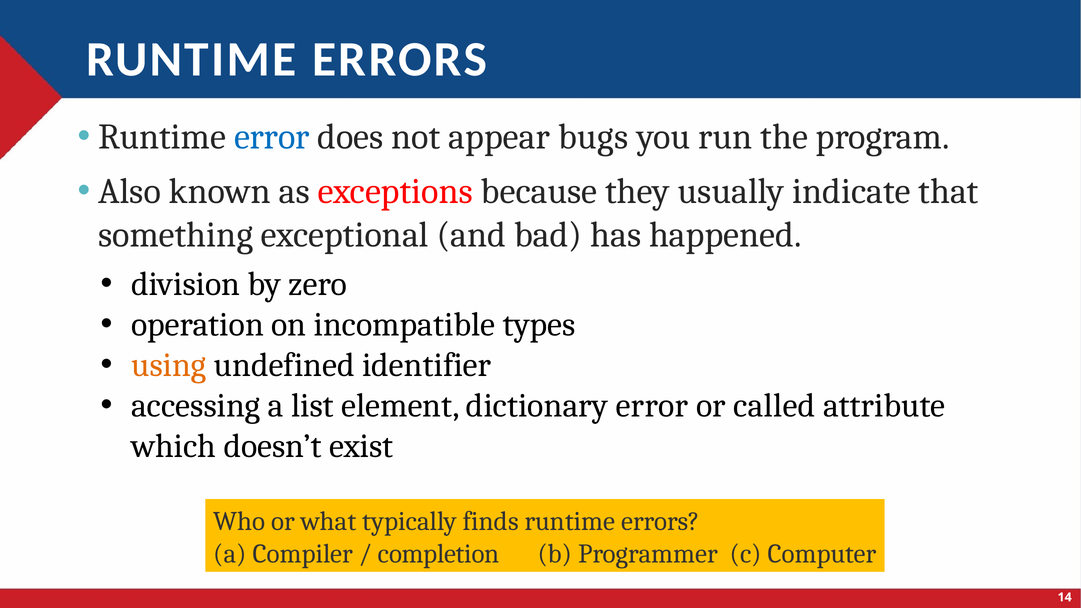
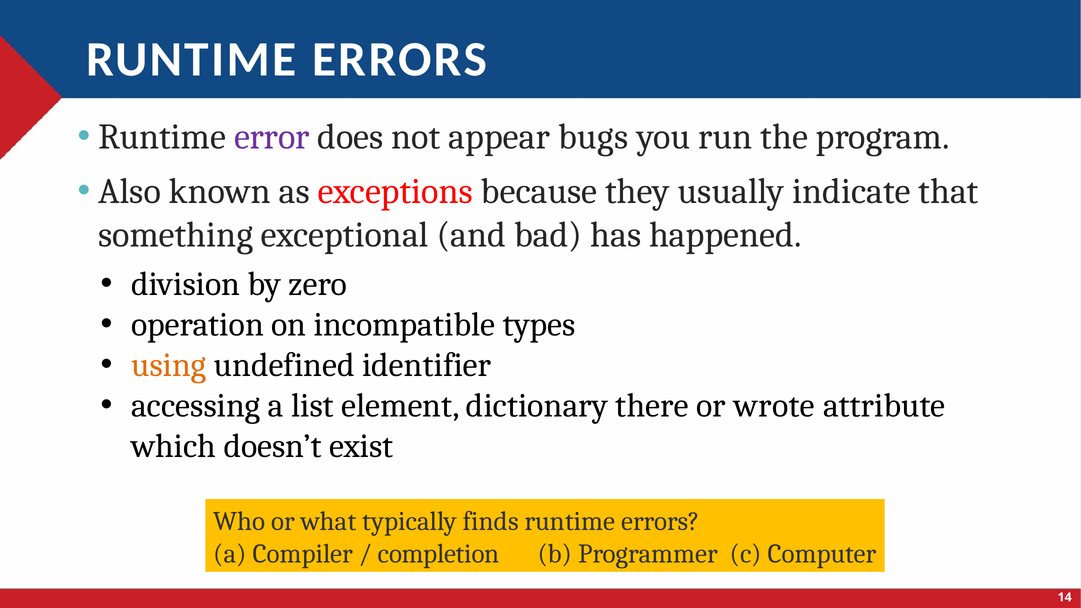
error colour: blue -> purple (272, 137)
dictionary error: error -> there (652, 406)
called: called -> wrote (774, 406)
